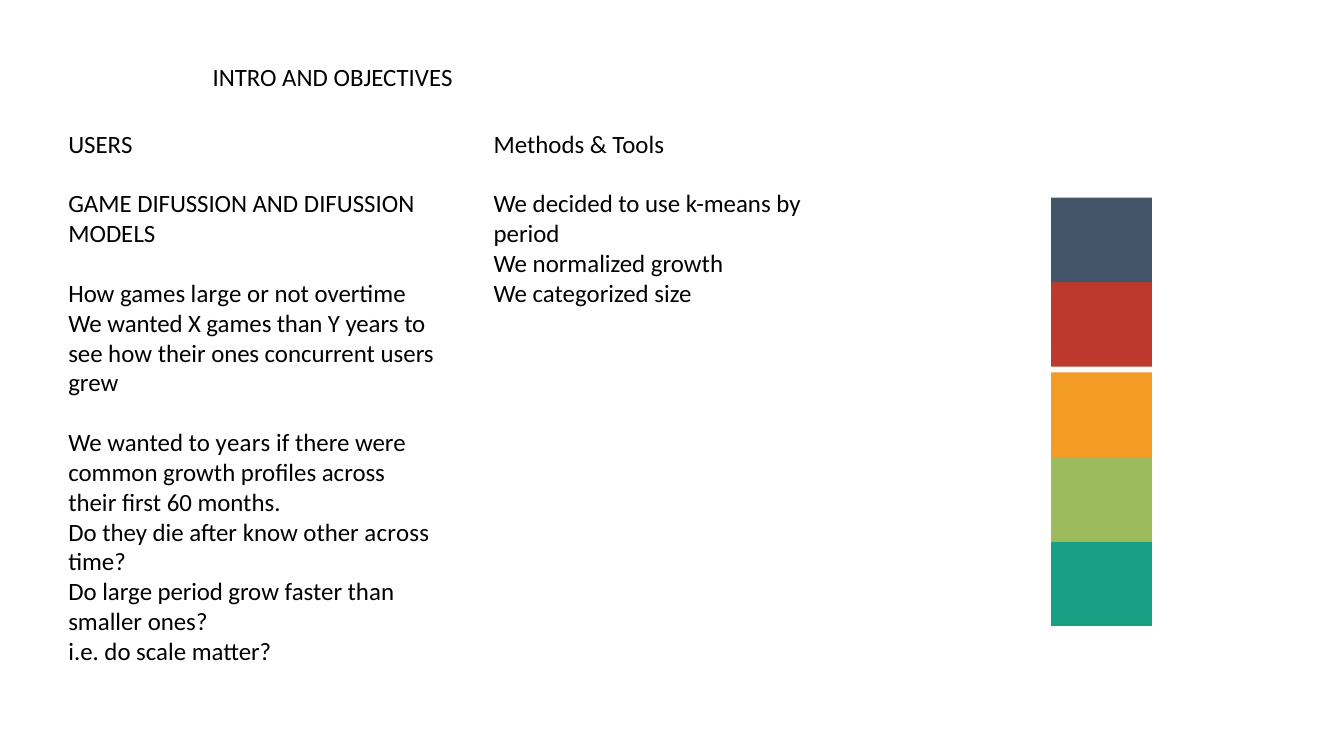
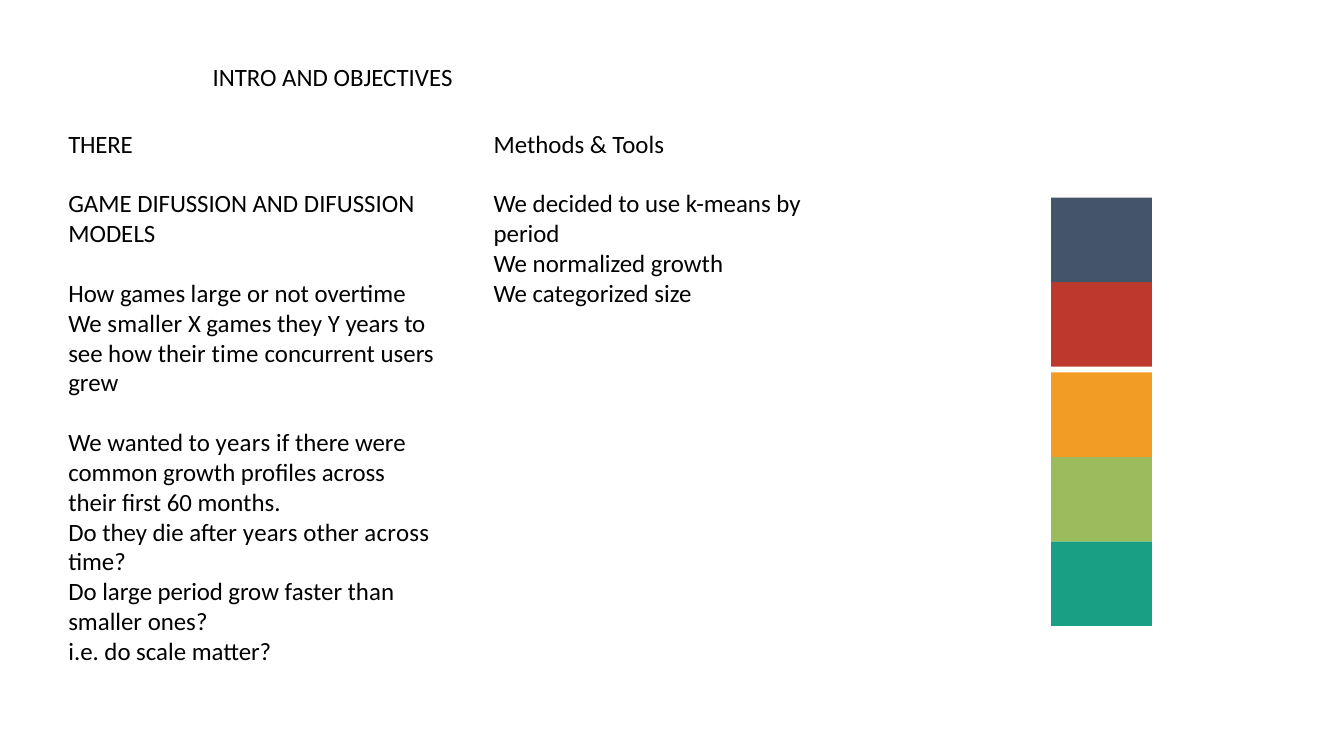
USERS: USERS -> THERE (100, 145)
wanted: wanted -> smaller (145, 324)
games than: than -> they (300, 324)
their ones: ones -> time (235, 354)
after know: know -> years (270, 533)
